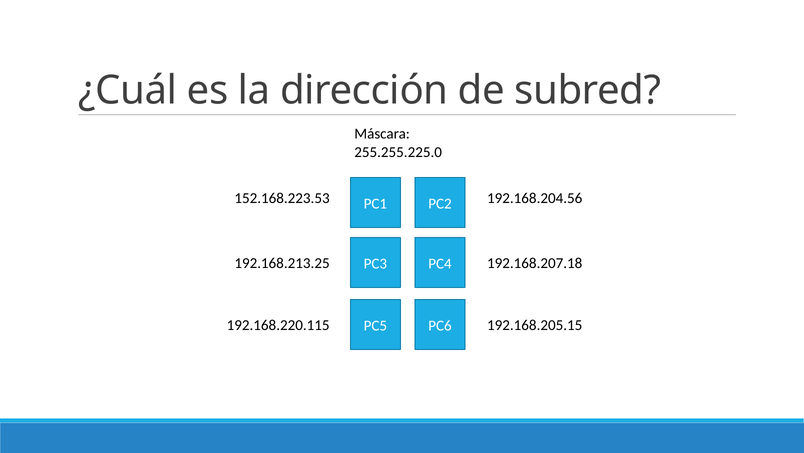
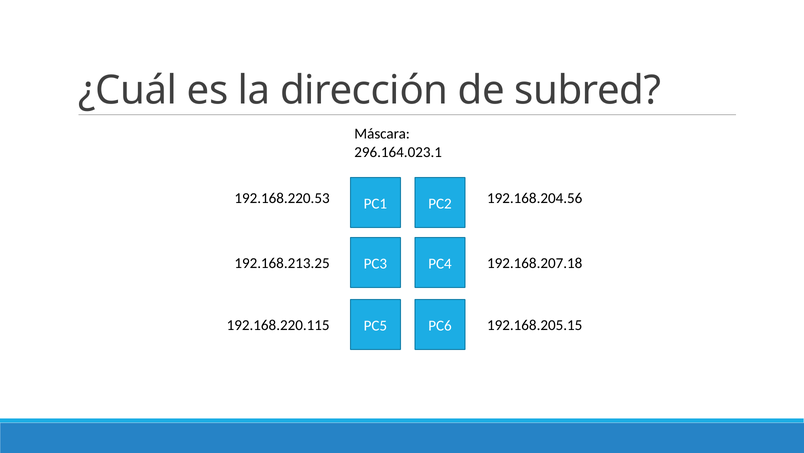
255.255.225.0: 255.255.225.0 -> 296.164.023.1 (398, 152)
152.168.223.53: 152.168.223.53 -> 192.168.220.53 (282, 198)
